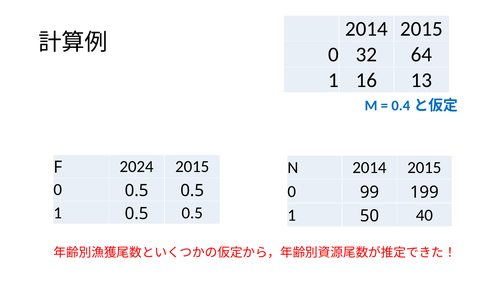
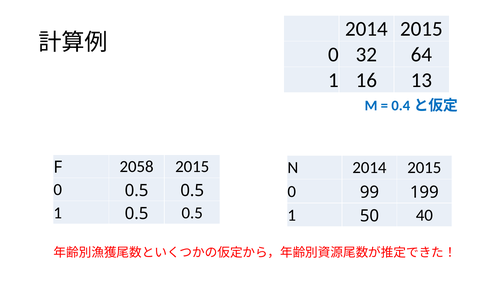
2024: 2024 -> 2058 (137, 166)
